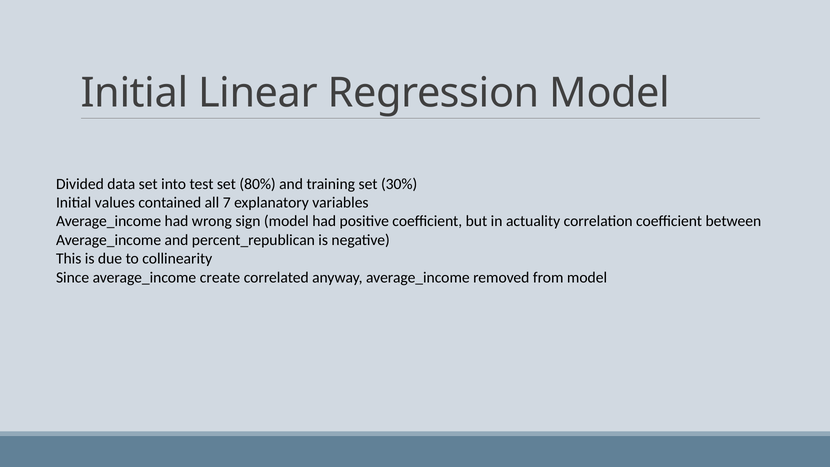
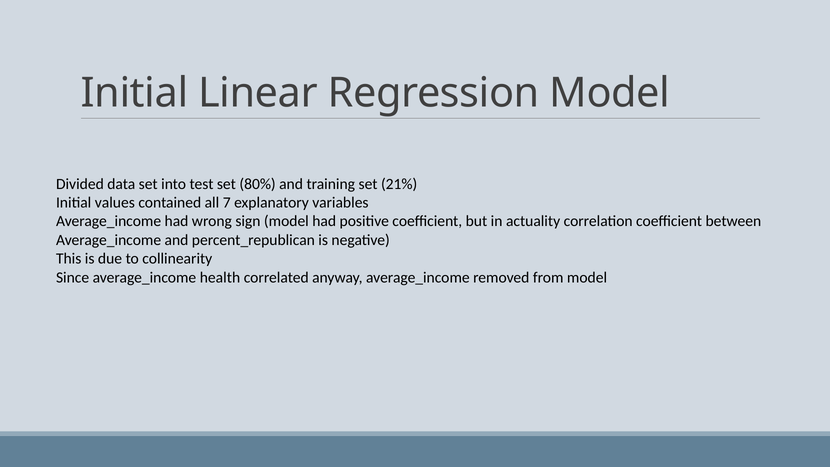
30%: 30% -> 21% (399, 184)
create: create -> health (220, 277)
